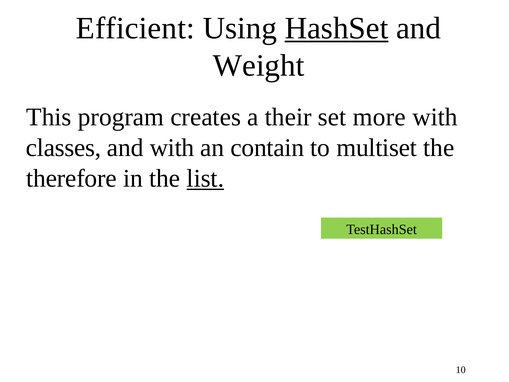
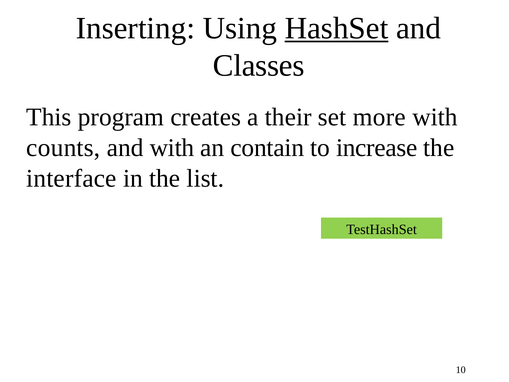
Efficient: Efficient -> Inserting (135, 28)
Weight: Weight -> Classes (259, 65)
classes: classes -> counts (63, 148)
multiset: multiset -> increase (377, 148)
therefore: therefore -> interface (71, 178)
list underline: present -> none (205, 178)
